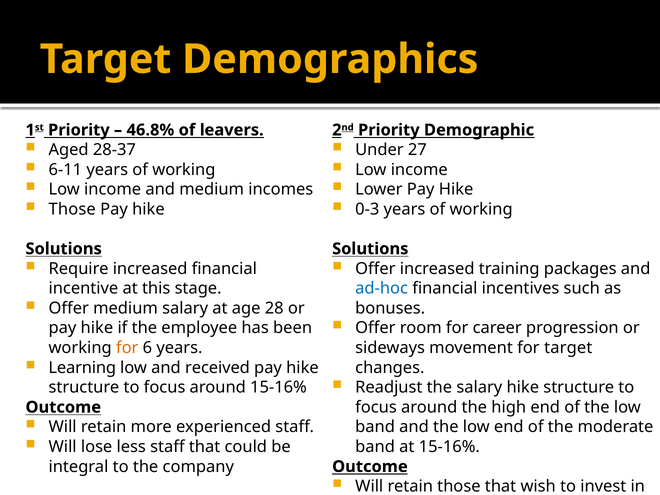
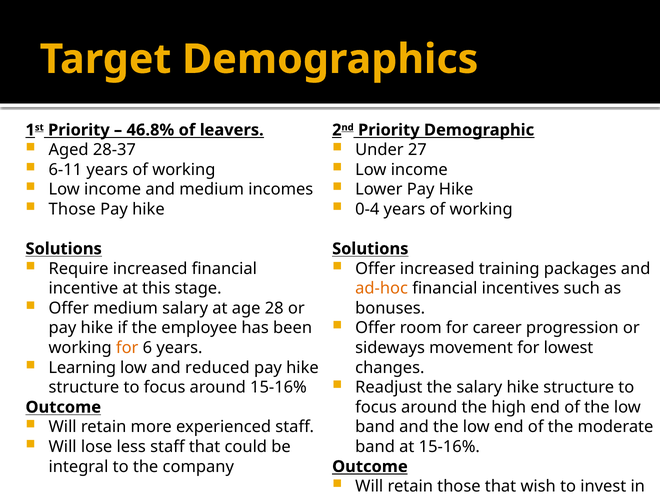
0-3: 0-3 -> 0-4 (367, 209)
ad-hoc colour: blue -> orange (382, 288)
for target: target -> lowest (568, 348)
received: received -> reduced (217, 368)
